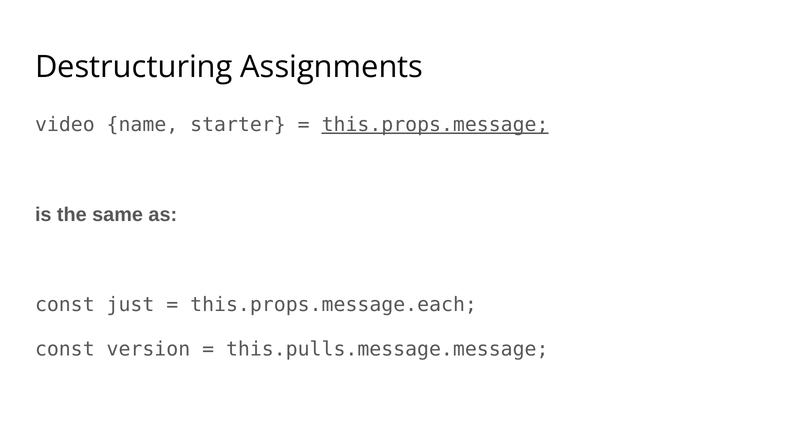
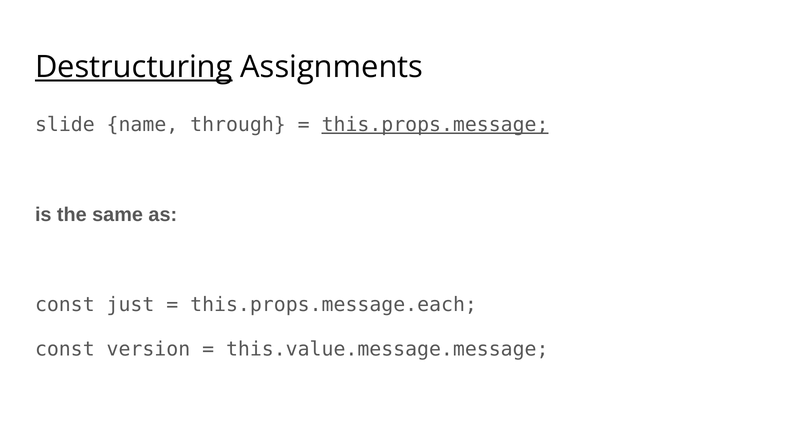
Destructuring underline: none -> present (134, 67)
video: video -> slide (65, 125)
starter: starter -> through (238, 125)
this.pulls.message.message: this.pulls.message.message -> this.value.message.message (387, 350)
